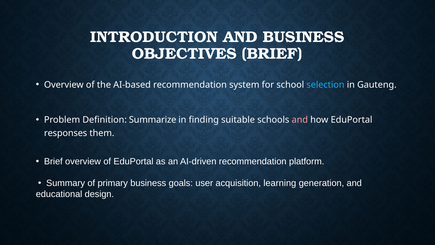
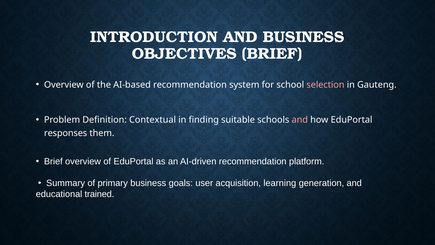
selection colour: light blue -> pink (325, 85)
Summarize: Summarize -> Contextual (153, 120)
design: design -> trained (99, 194)
